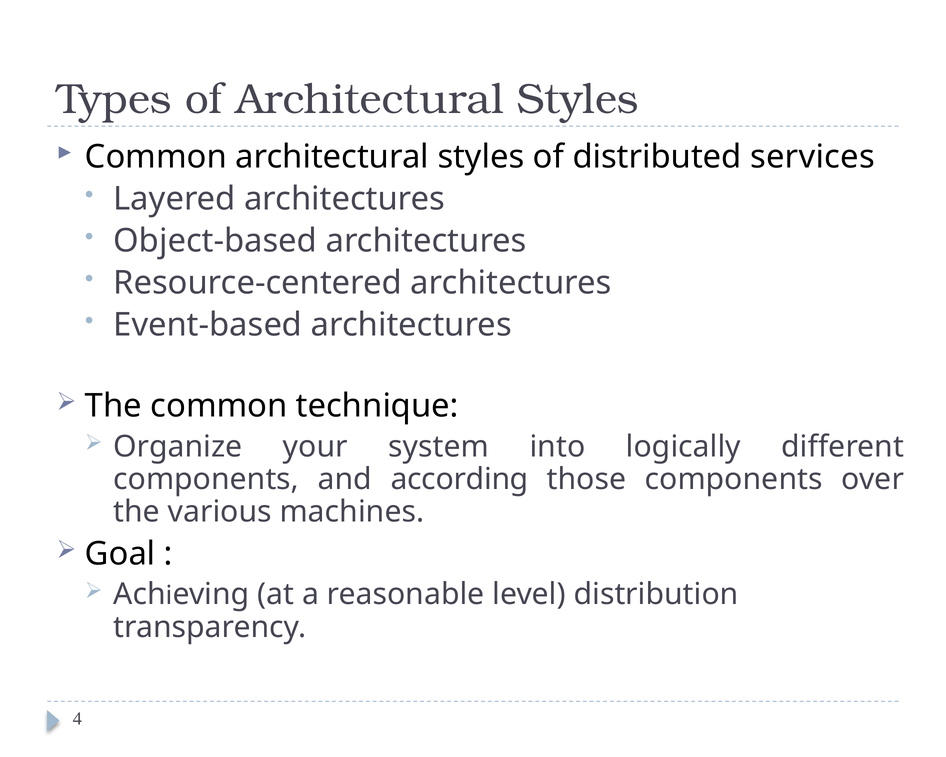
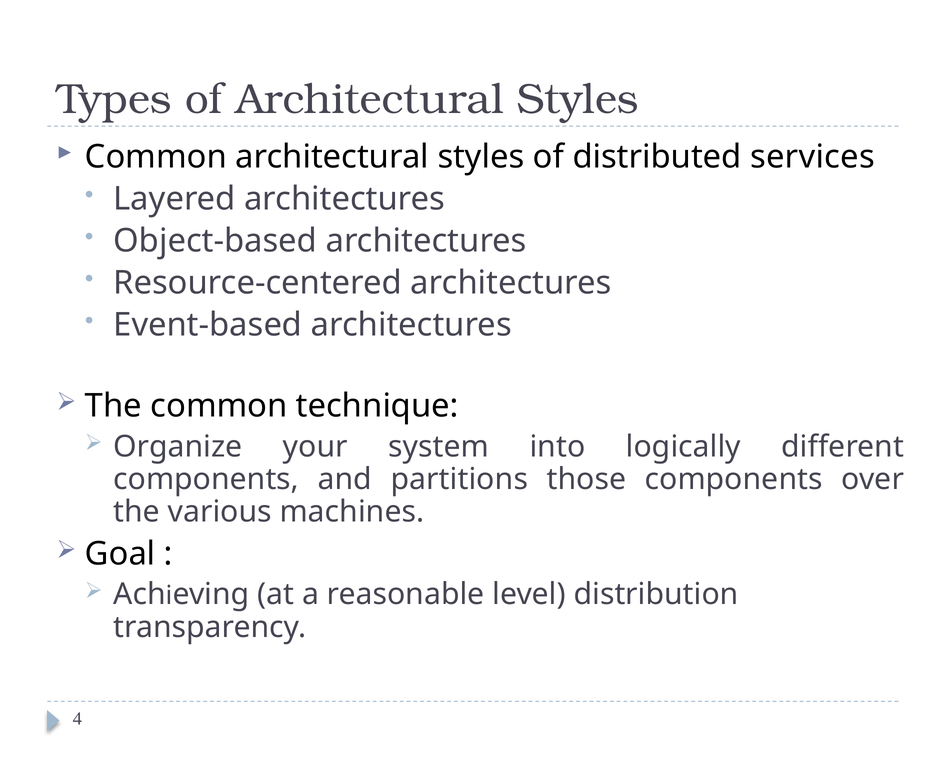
according: according -> partitions (459, 479)
